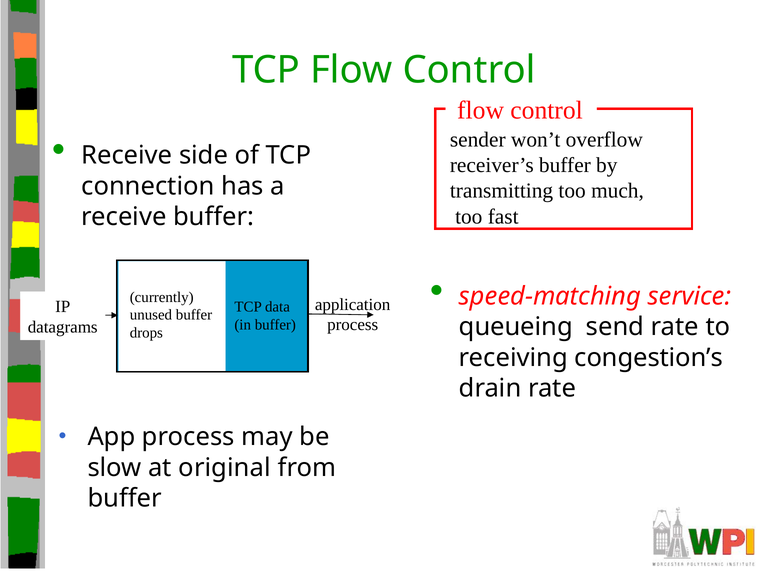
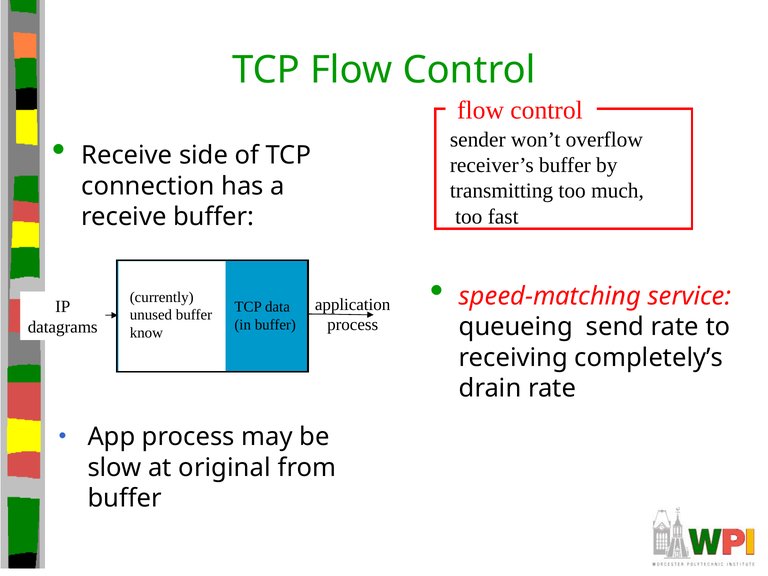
drops: drops -> know (146, 333)
congestion’s: congestion’s -> completely’s (649, 358)
